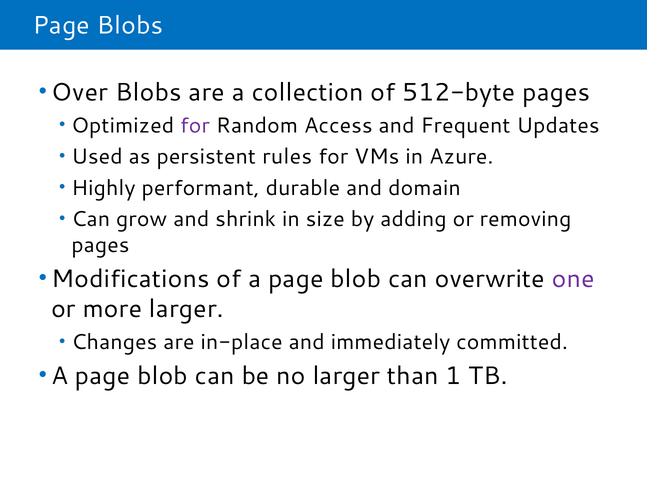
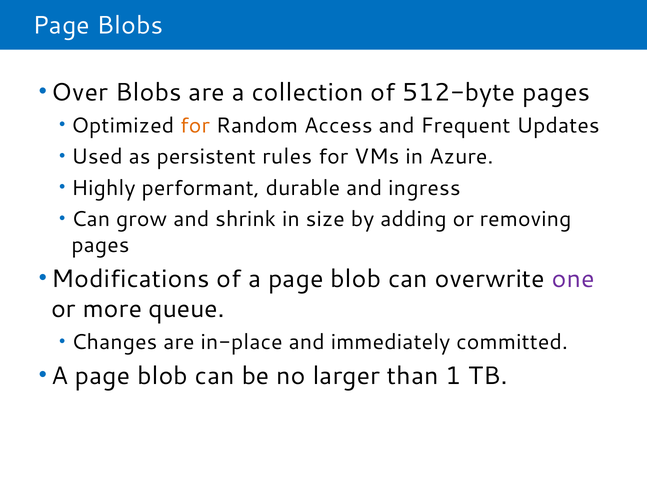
for colour: purple -> orange (195, 125)
domain: domain -> ingress (424, 188)
more larger: larger -> queue (187, 309)
